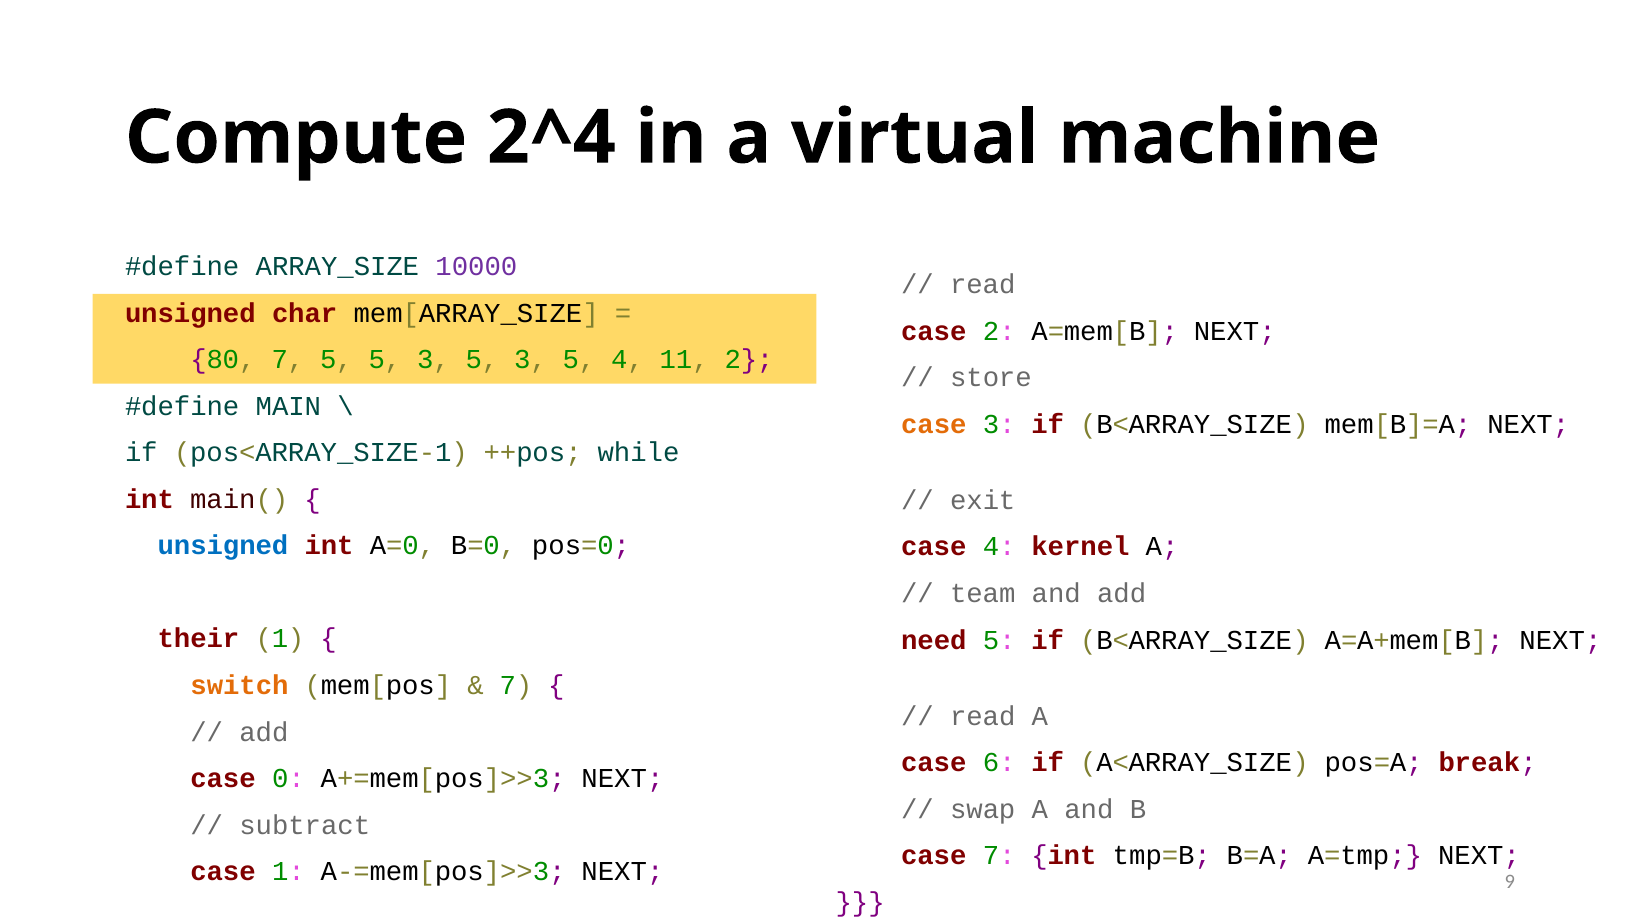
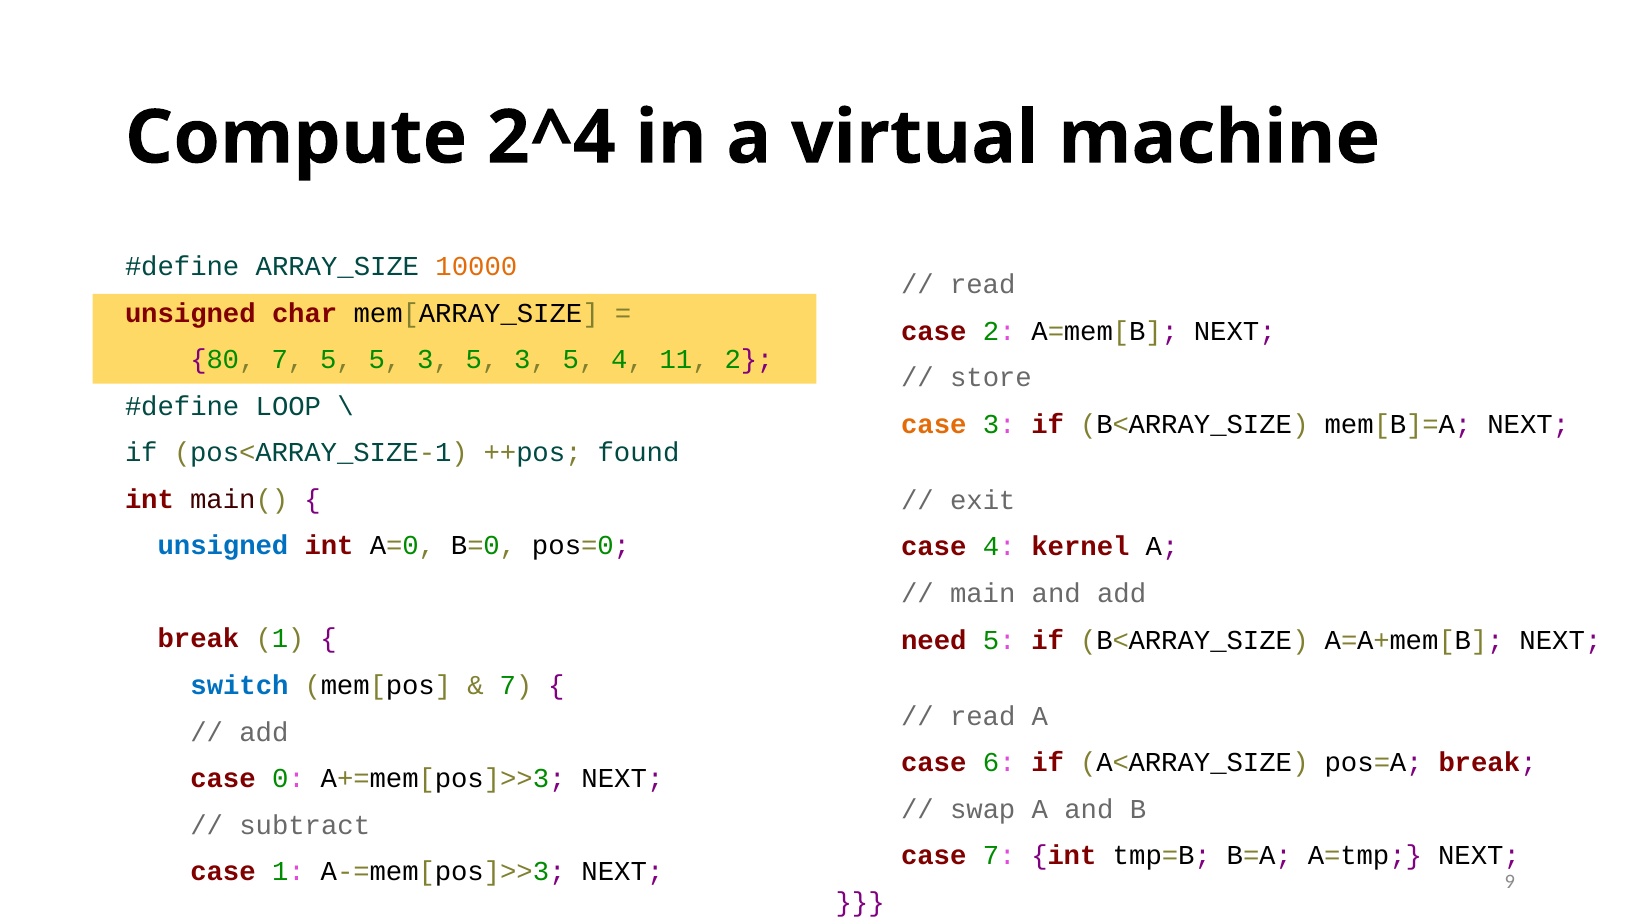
10000 colour: purple -> orange (476, 266)
MAIN: MAIN -> LOOP (288, 406)
while: while -> found (639, 452)
team: team -> main (983, 593)
their: their -> break (198, 639)
switch colour: orange -> blue (239, 685)
